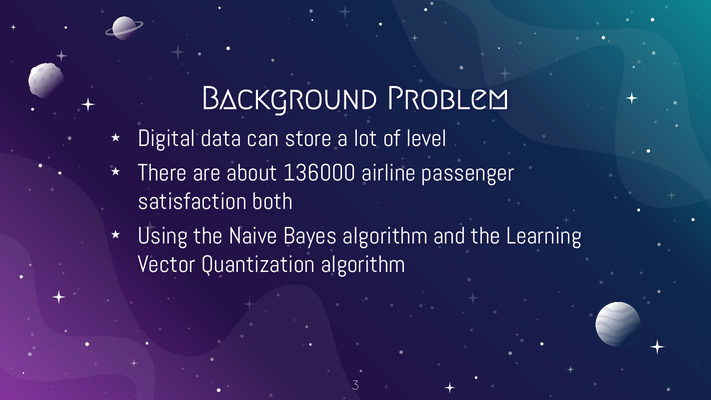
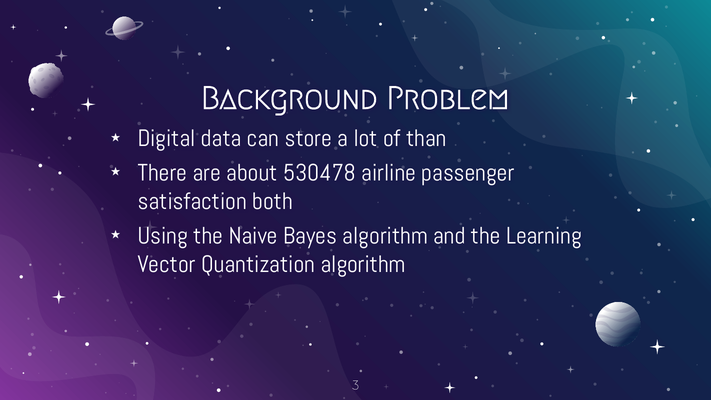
level: level -> than (426, 139)
136000: 136000 -> 530478 (319, 173)
